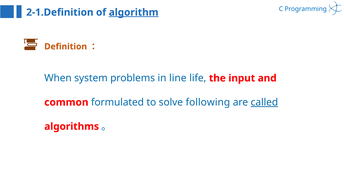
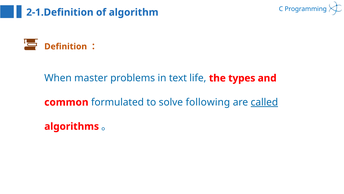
algorithm underline: present -> none (134, 12)
system: system -> master (91, 78)
line: line -> text (178, 78)
input: input -> types (242, 78)
